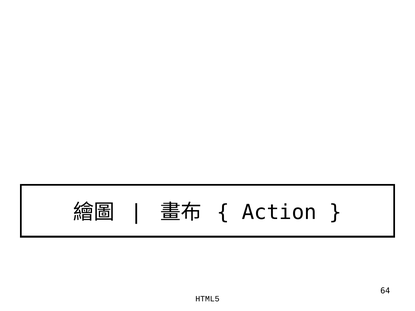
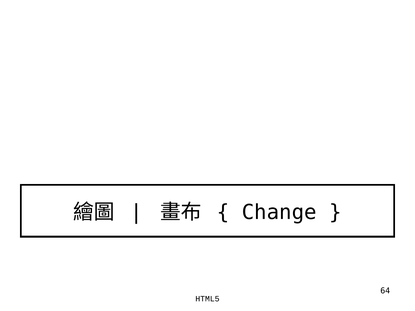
Action: Action -> Change (279, 212)
